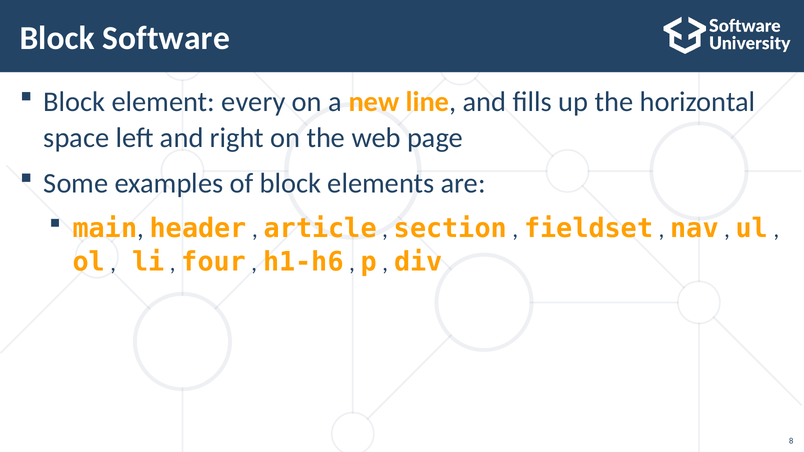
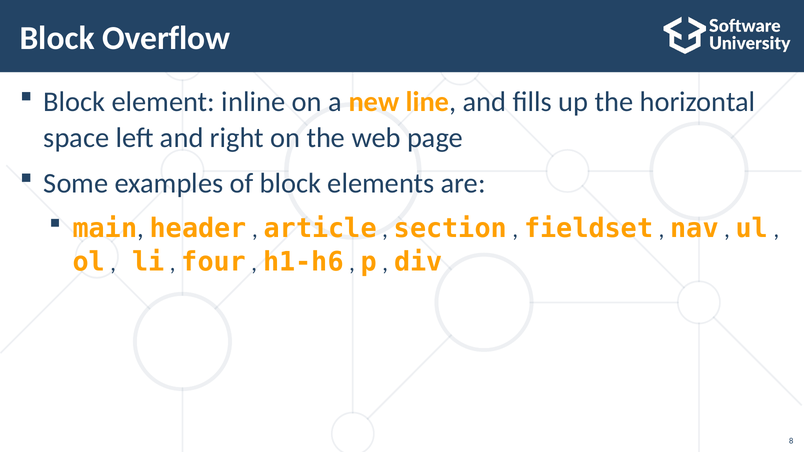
Software: Software -> Overflow (166, 38)
every: every -> inline (253, 102)
